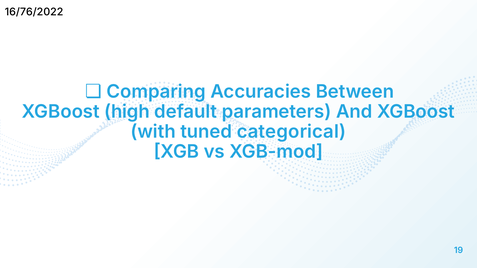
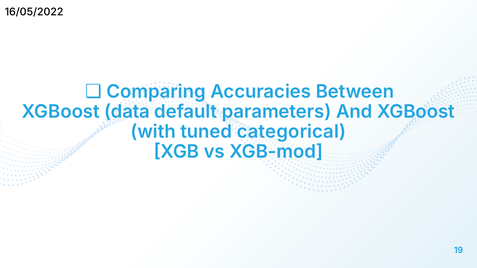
16/76/2022: 16/76/2022 -> 16/05/2022 (34, 12)
high: high -> data (127, 112)
